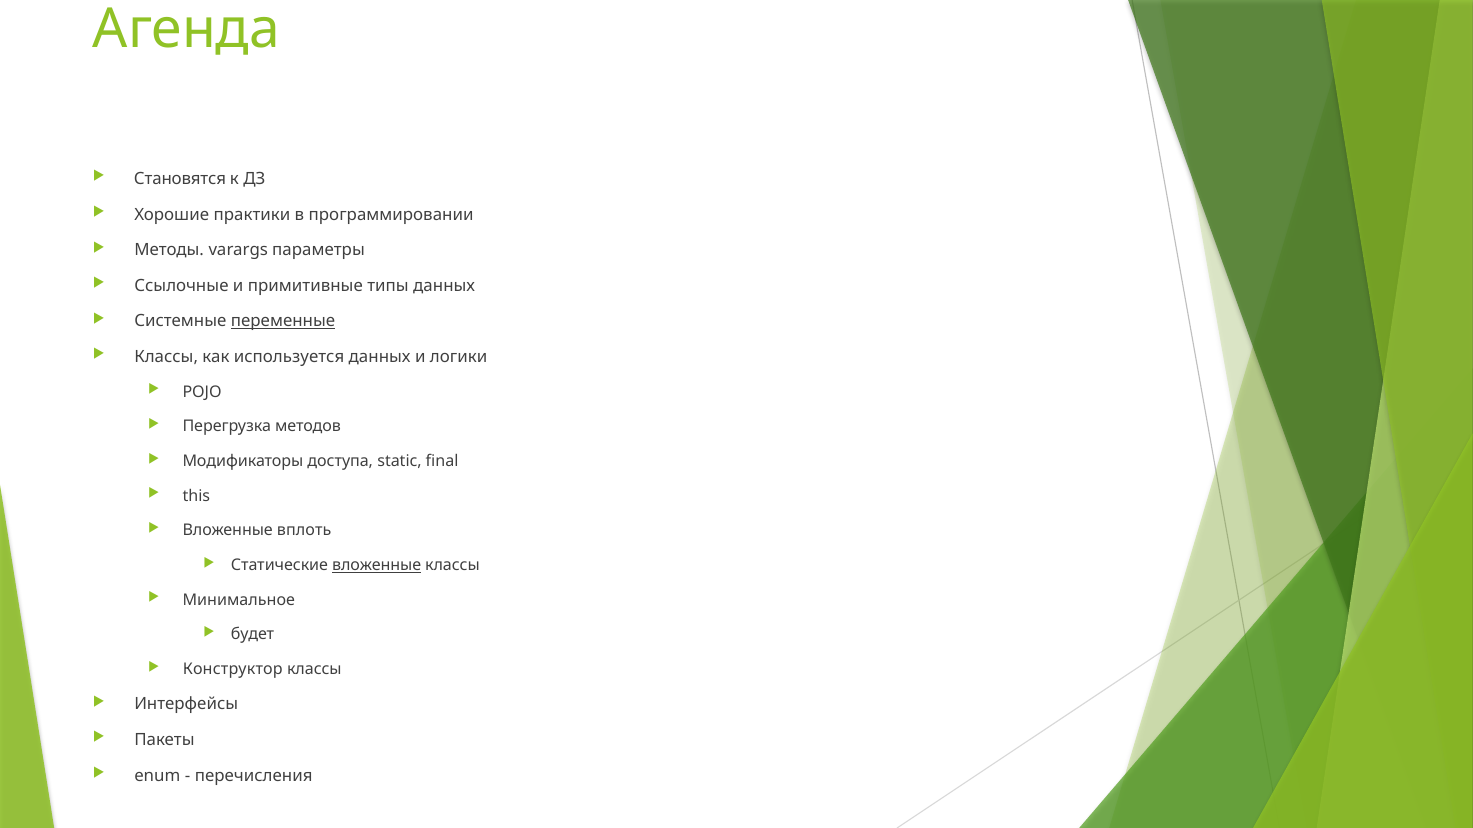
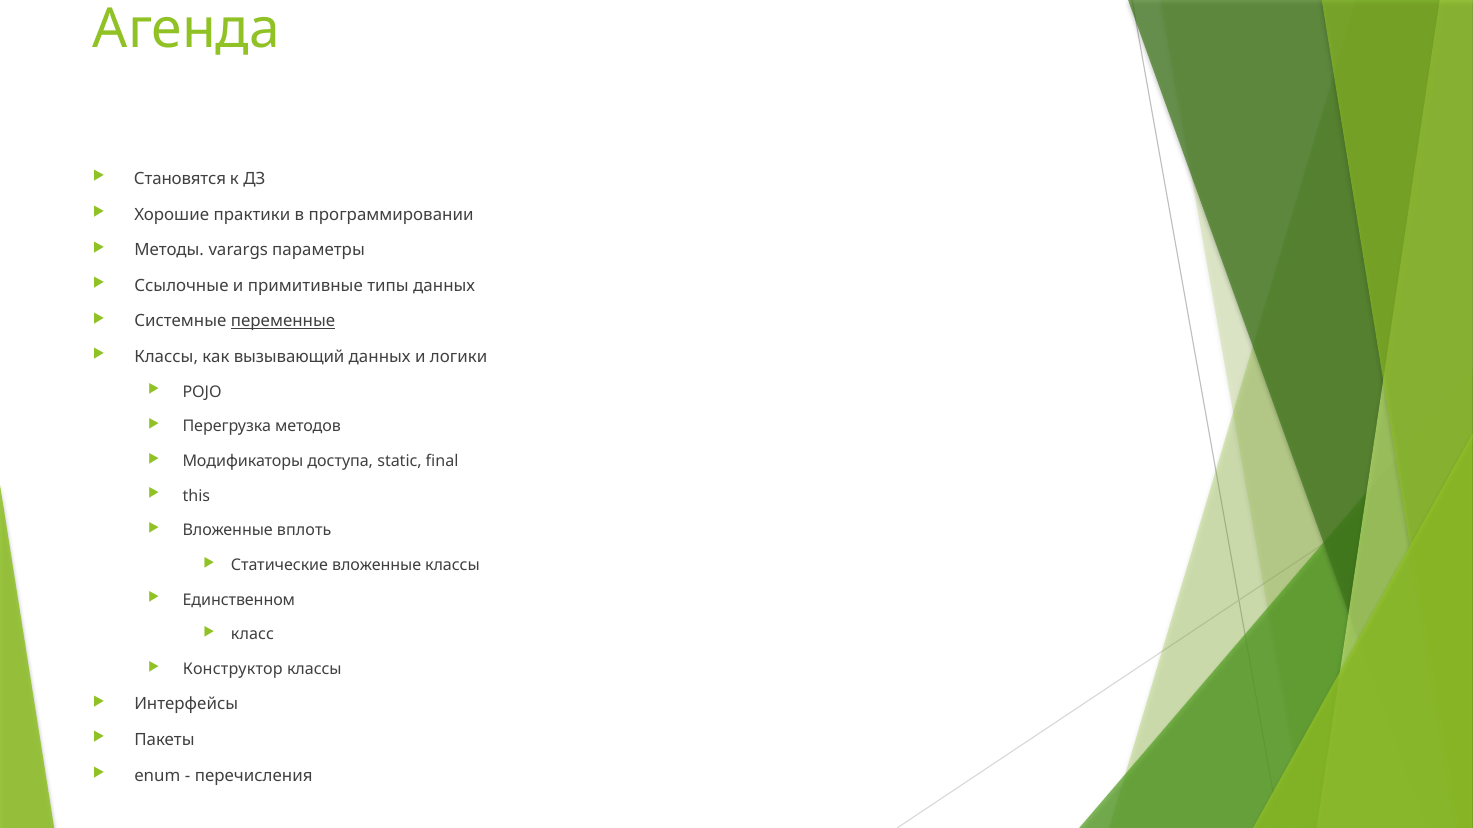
используется: используется -> вызывающий (289, 357)
вложенные underline: present -> none (377, 566)
Минимальное: Минимальное -> Единственном (239, 600)
будет: будет -> класс (252, 635)
